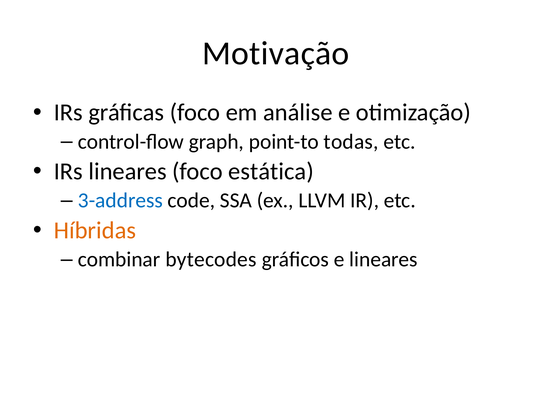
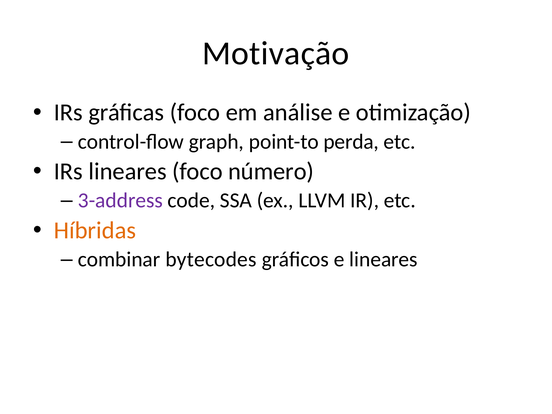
todas: todas -> perda (351, 142)
estática: estática -> número (271, 171)
3-address colour: blue -> purple (120, 201)
